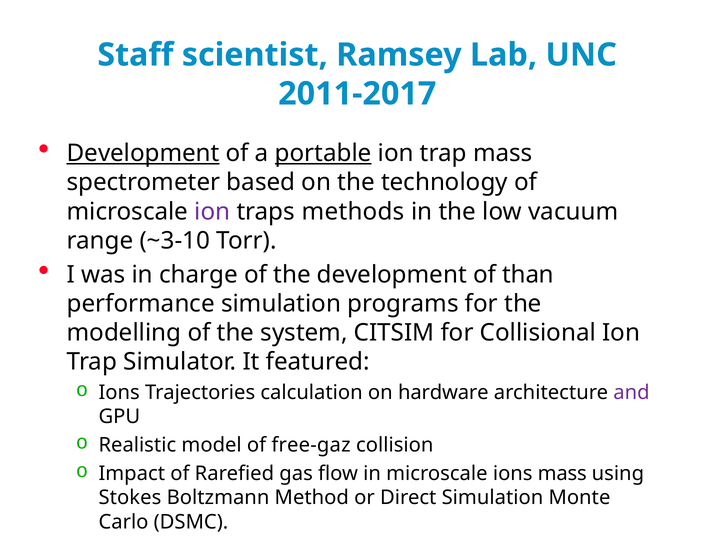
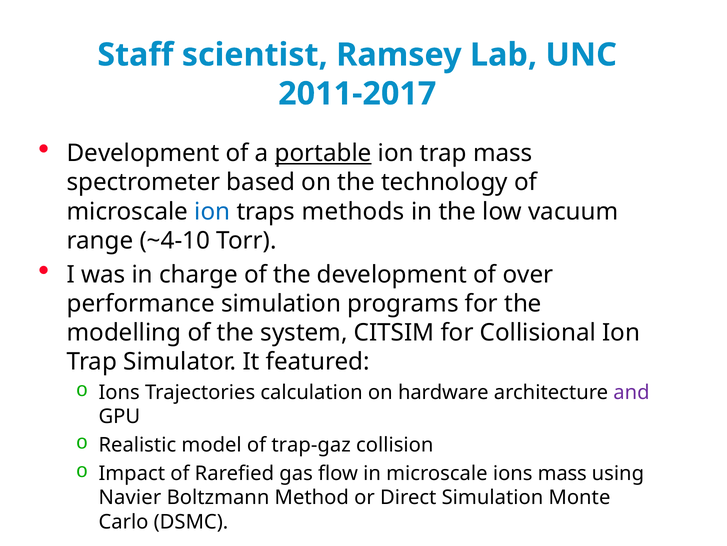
Development underline: present -> none (143, 153)
ion colour: purple -> blue (212, 211)
~3-10: ~3-10 -> ~4-10 (175, 240)
than: than -> over (528, 274)
free-gaz: free-gaz -> trap-gaz (311, 444)
Stokes: Stokes -> Navier (130, 497)
